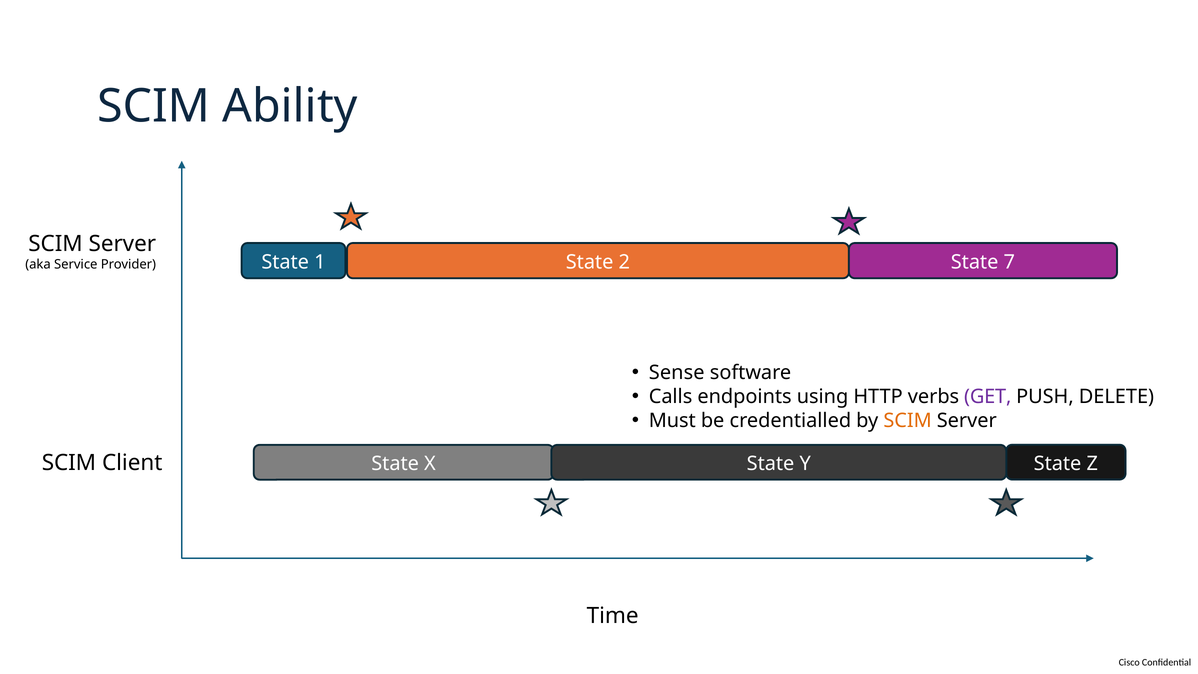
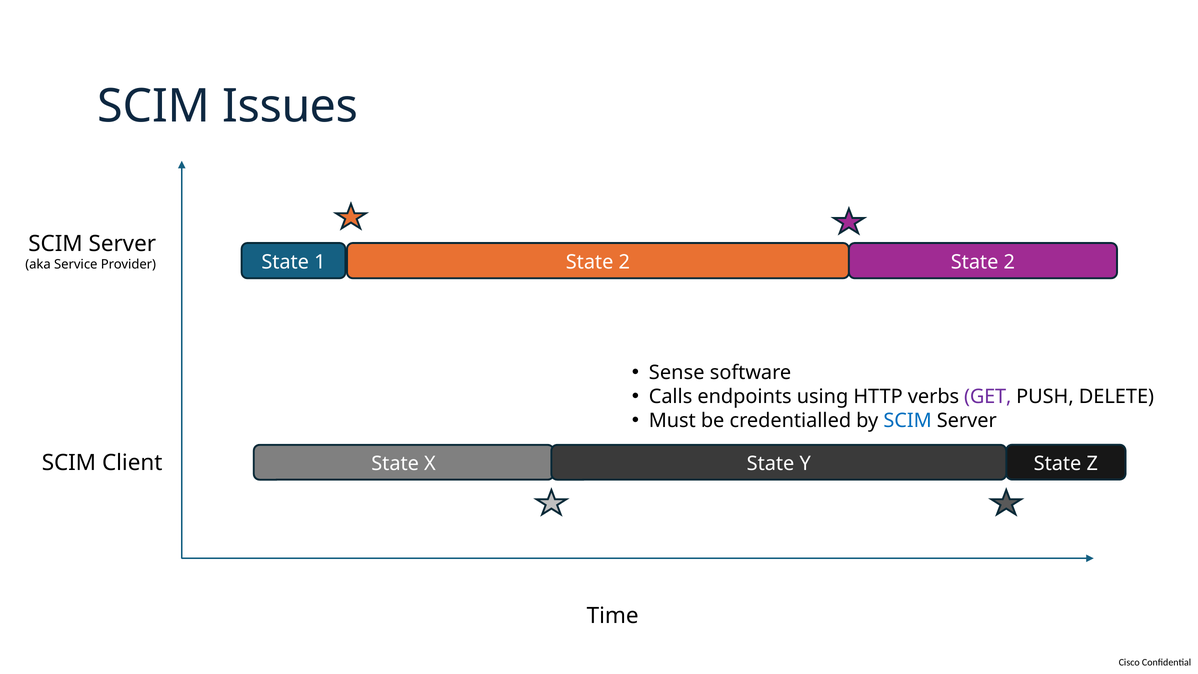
Ability: Ability -> Issues (290, 106)
2 State 7: 7 -> 2 (1009, 262)
SCIM colour: orange -> blue (908, 421)
